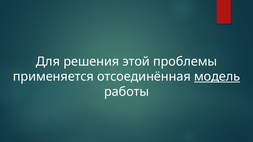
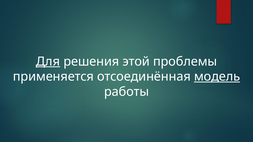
Для underline: none -> present (48, 62)
